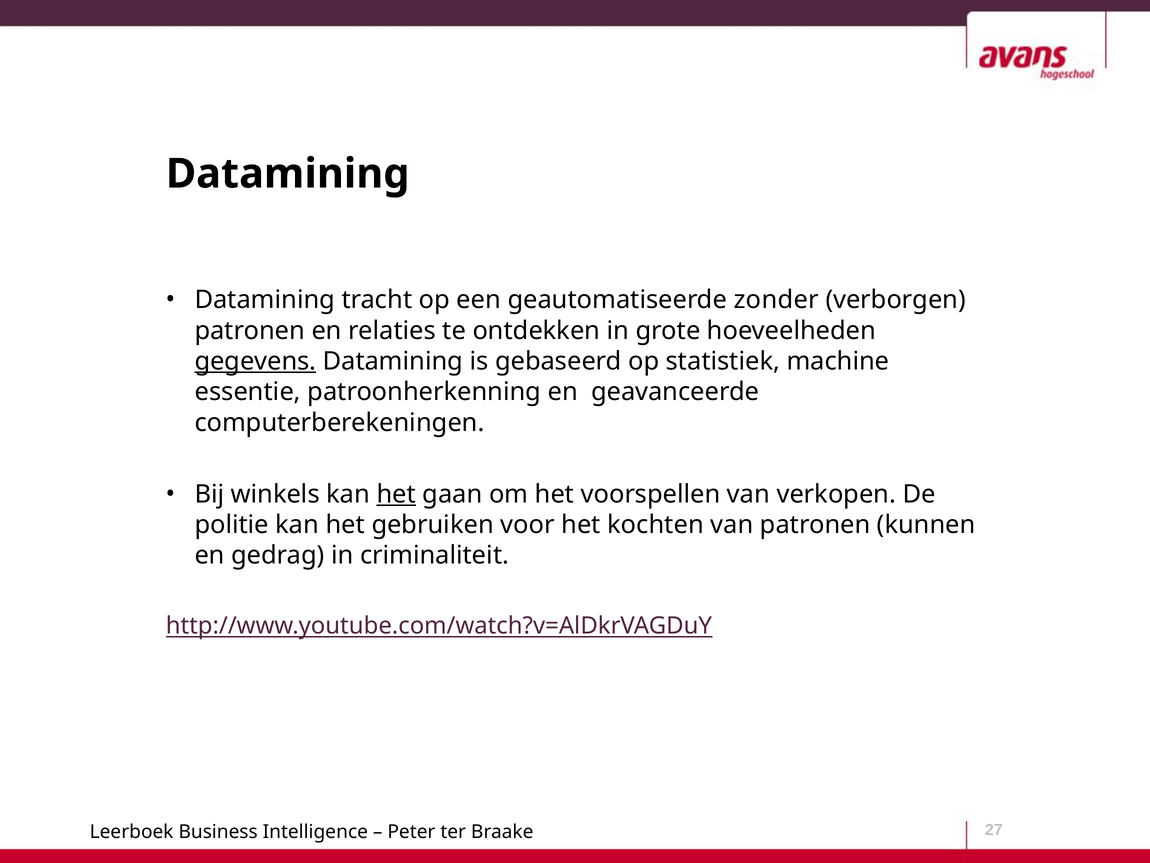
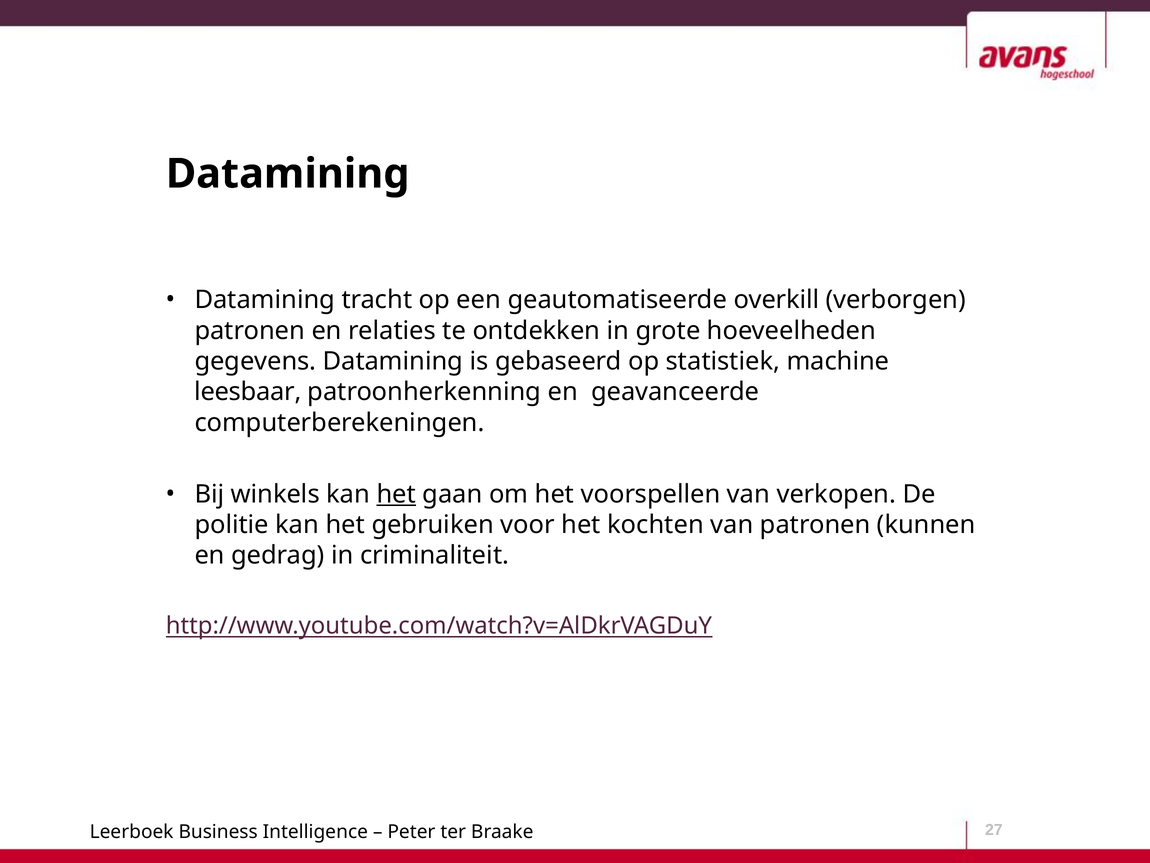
zonder: zonder -> overkill (776, 300)
gegevens underline: present -> none (255, 361)
essentie: essentie -> leesbaar (248, 392)
